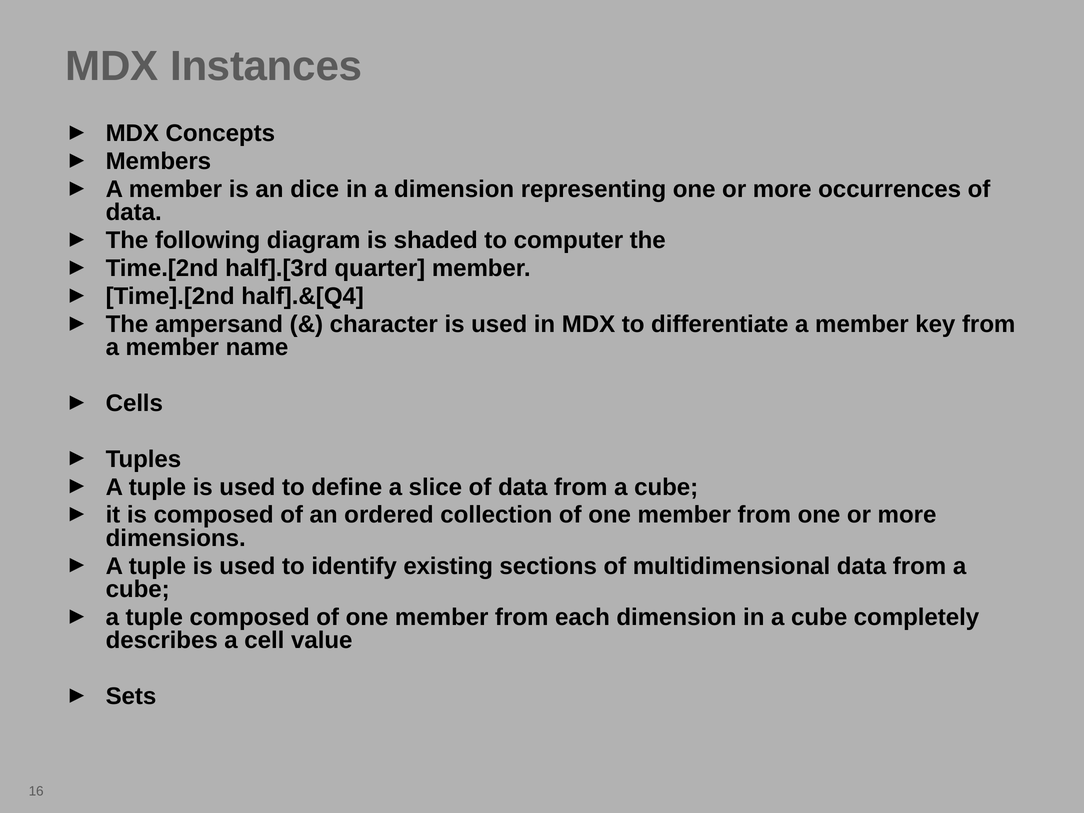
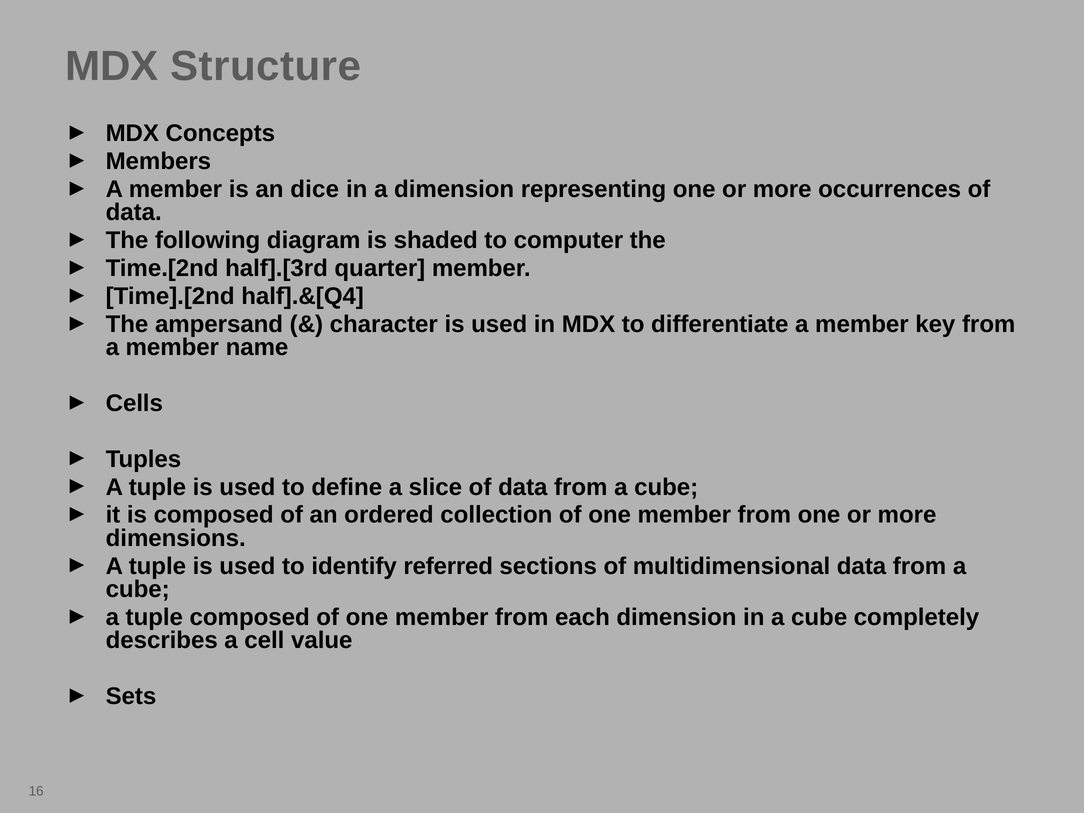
Instances: Instances -> Structure (266, 66)
existing: existing -> referred (448, 566)
